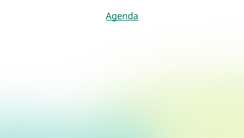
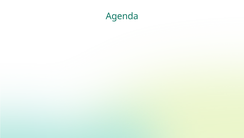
Agenda underline: present -> none (122, 16)
